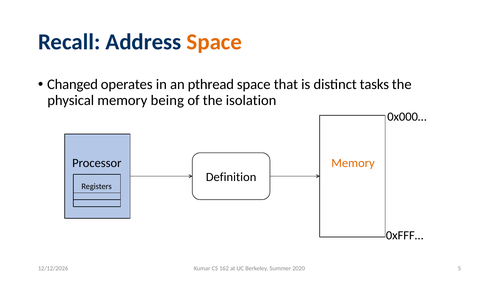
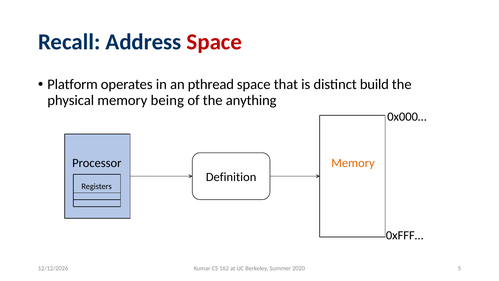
Space colour: orange -> red (214, 42)
Changed: Changed -> Platform (73, 84)
tasks: tasks -> build (374, 84)
isolation: isolation -> anything (251, 100)
